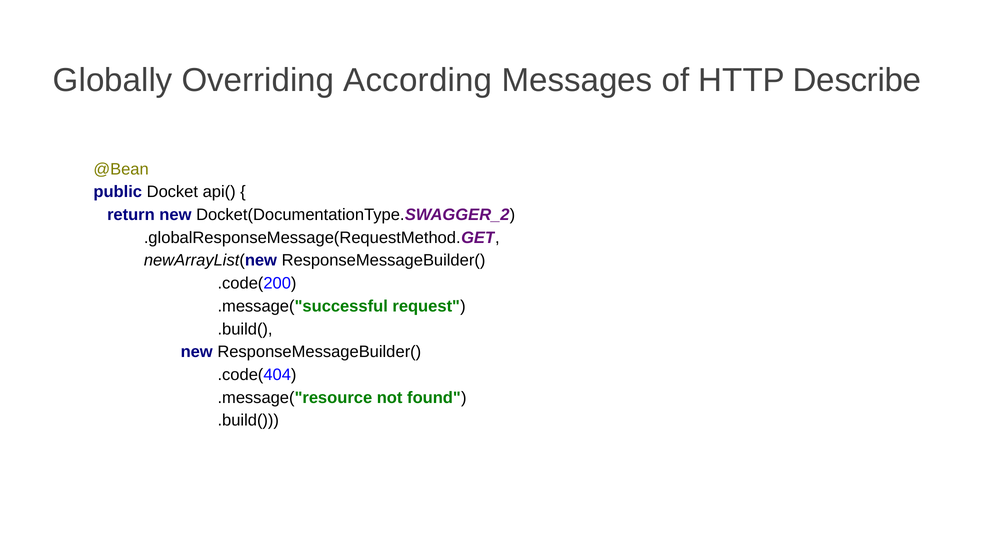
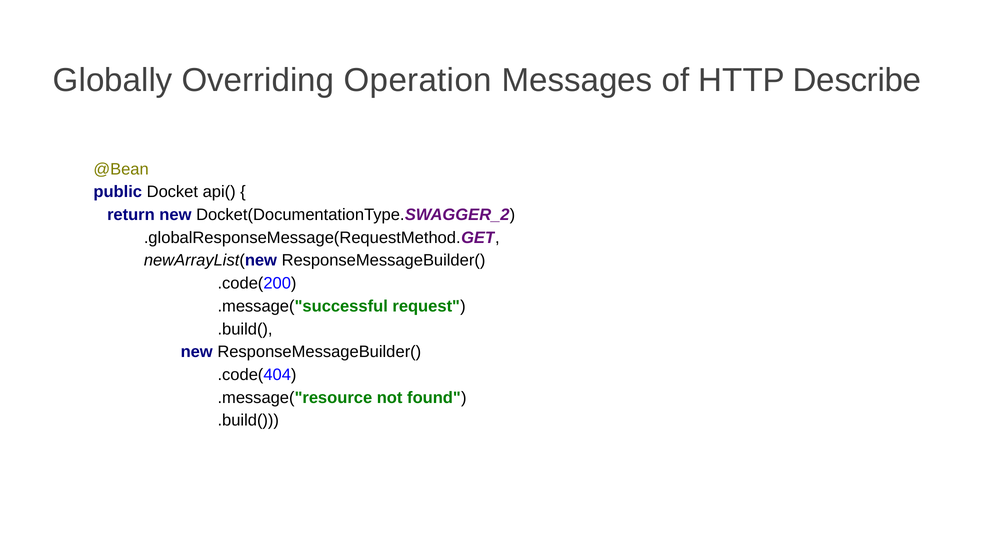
According: According -> Operation (418, 80)
